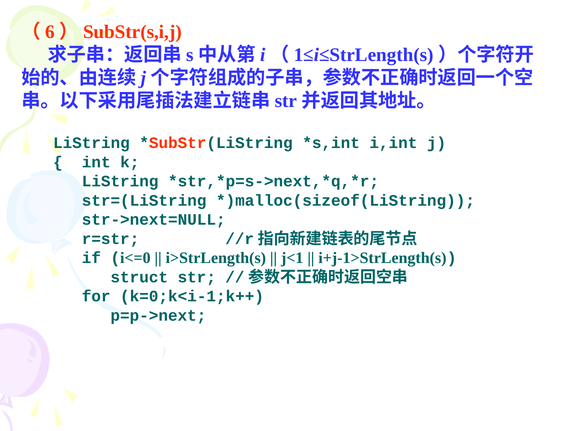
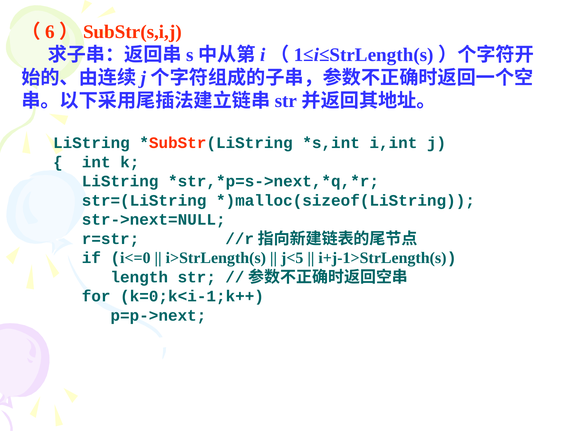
j<1: j<1 -> j<5 (292, 258)
struct: struct -> length (139, 277)
